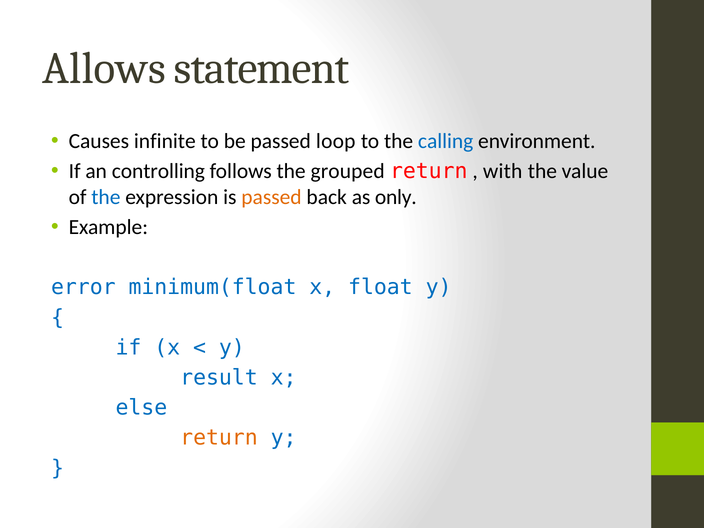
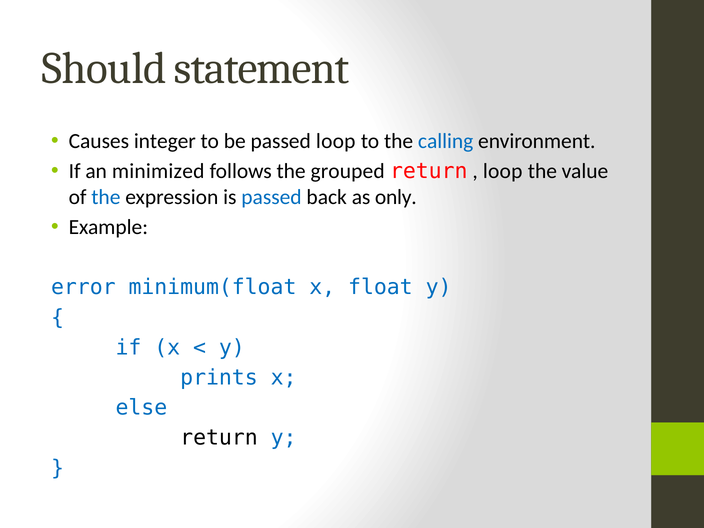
Allows: Allows -> Should (104, 68)
infinite: infinite -> integer (165, 141)
controlling: controlling -> minimized (158, 171)
with: with -> loop (503, 171)
passed colour: orange -> blue (271, 197)
result: result -> prints (219, 378)
return colour: orange -> black (219, 438)
